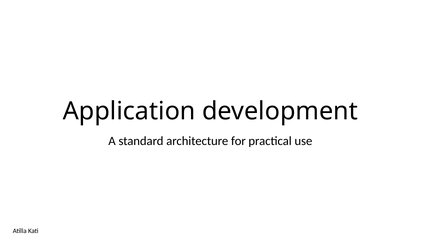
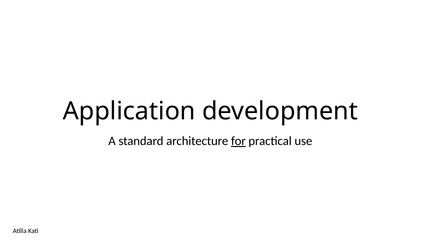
for underline: none -> present (238, 141)
